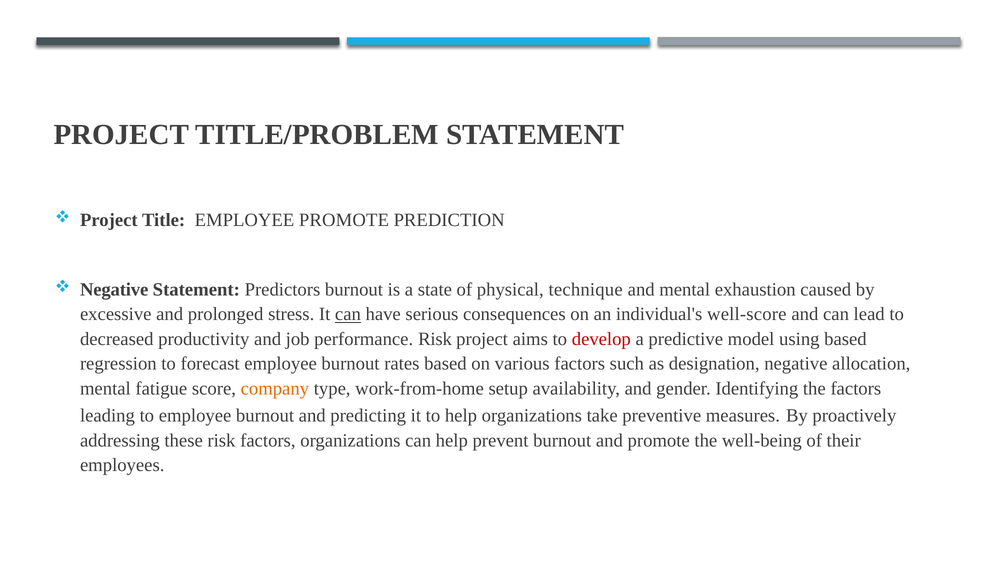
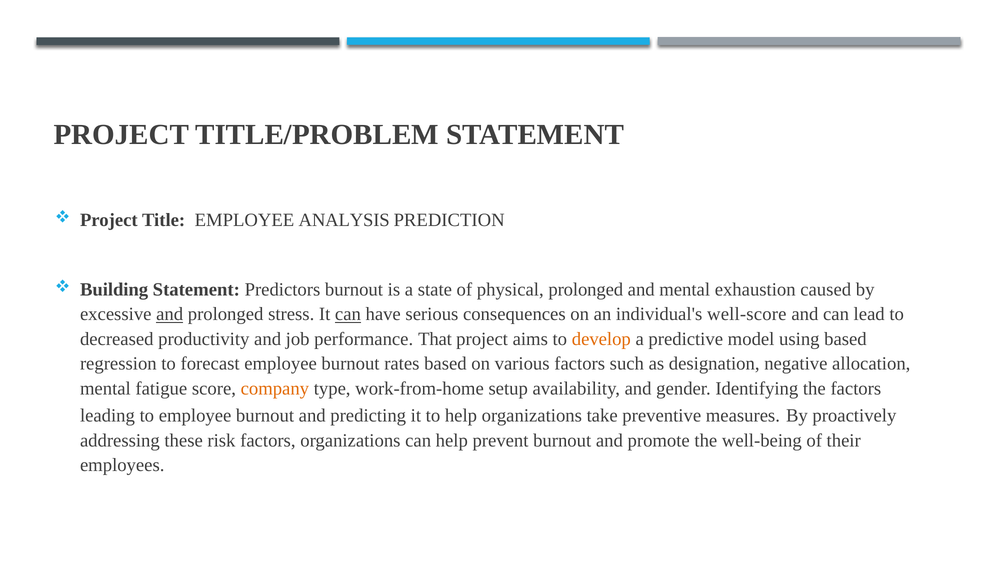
EMPLOYEE PROMOTE: PROMOTE -> ANALYSIS (344, 220)
Negative: Negative -> Building (114, 290)
physical technique: technique -> prolonged (586, 290)
and underline: none -> present (170, 314)
performance Risk: Risk -> That (435, 339)
develop colour: red -> orange (601, 339)
